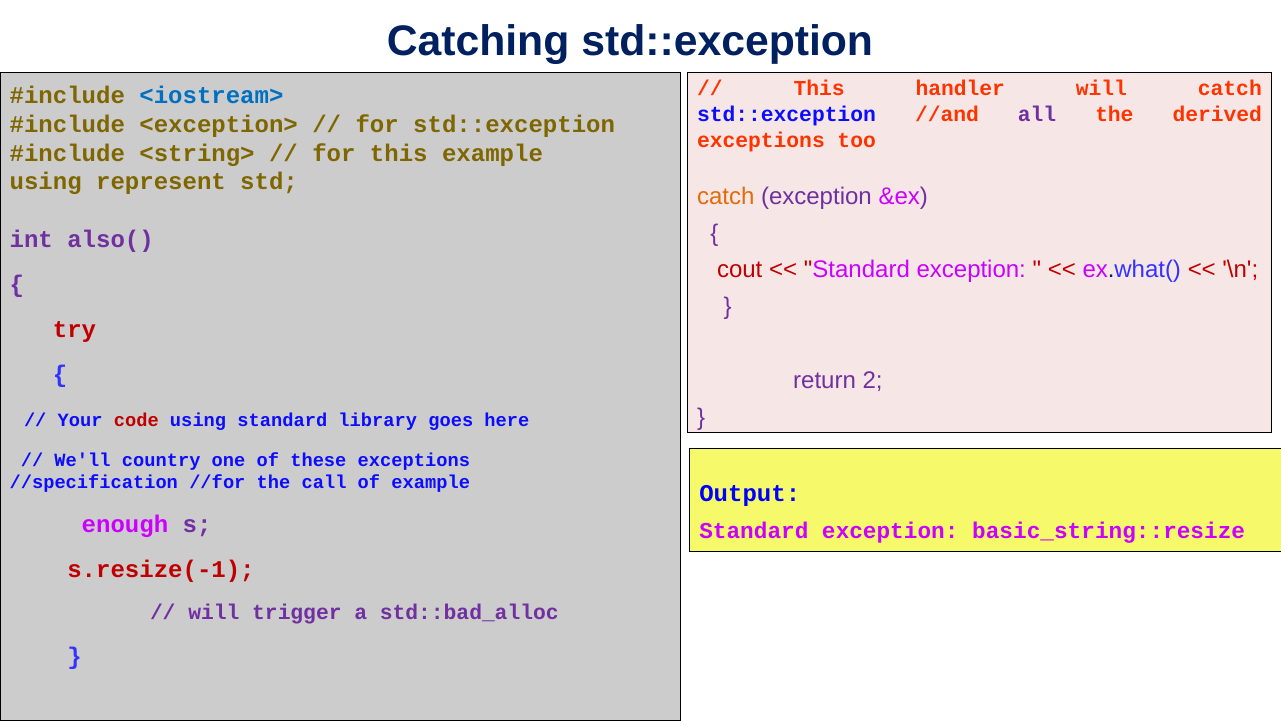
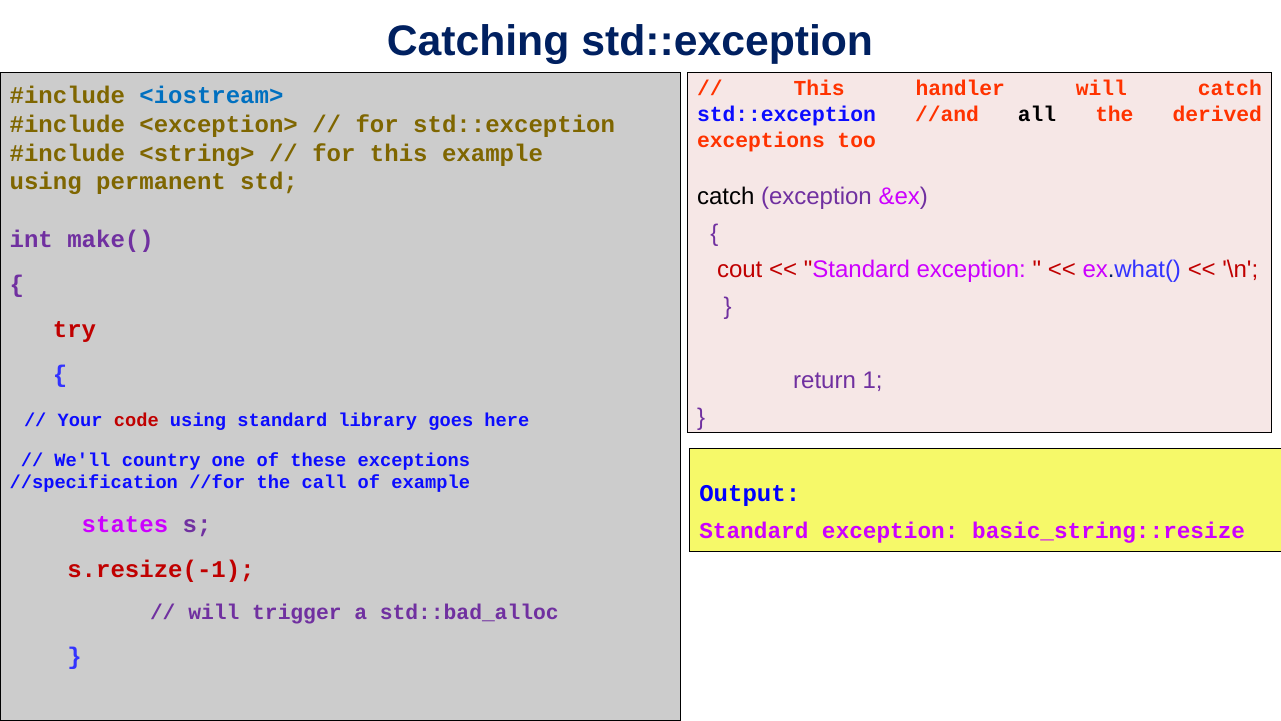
all colour: purple -> black (1037, 114)
represent: represent -> permanent (161, 182)
catch colour: orange -> black (726, 196)
also(: also( -> make( (111, 240)
2: 2 -> 1 (872, 380)
enough: enough -> states (125, 525)
